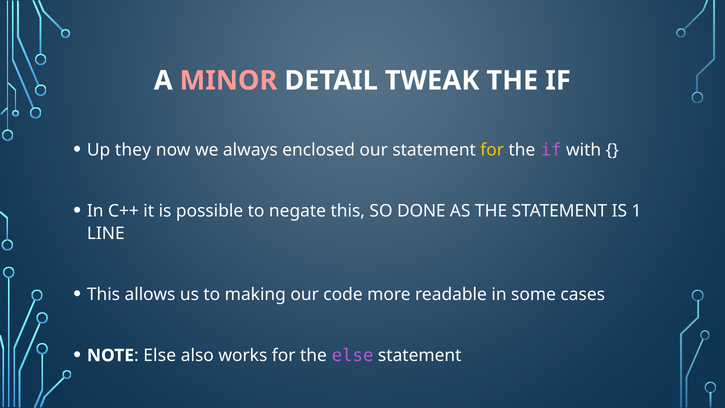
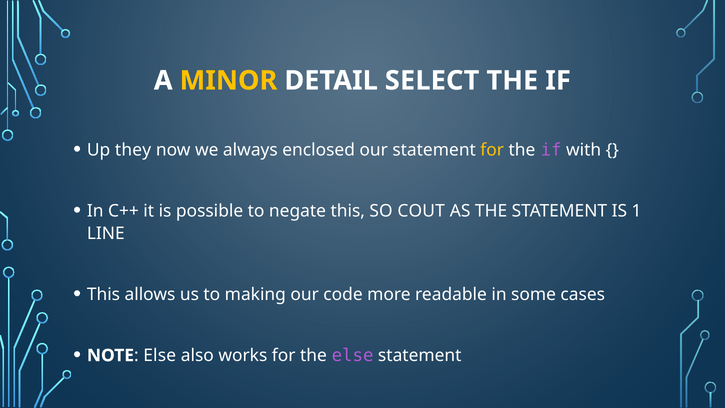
MINOR colour: pink -> yellow (228, 81)
TWEAK: TWEAK -> SELECT (432, 81)
DONE: DONE -> COUT (421, 211)
